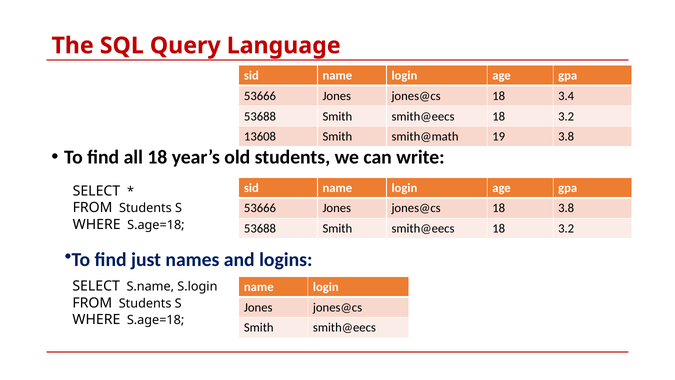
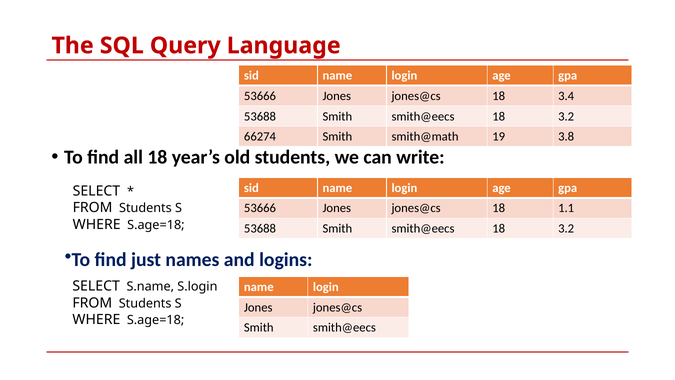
13608: 13608 -> 66274 (260, 136)
18 3.8: 3.8 -> 1.1 (566, 208)
